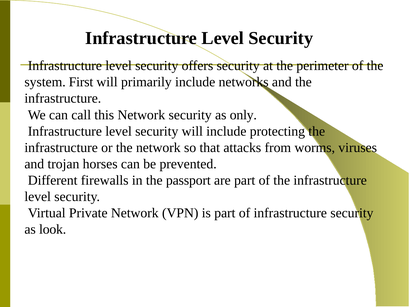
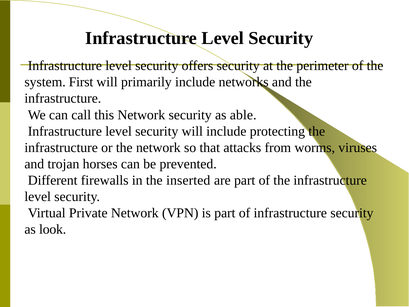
only: only -> able (243, 115)
passport: passport -> inserted (188, 180)
